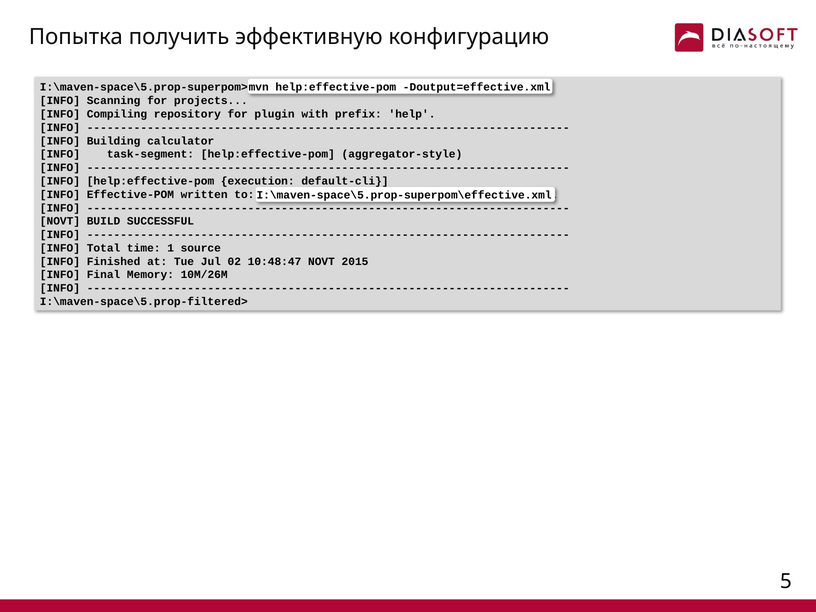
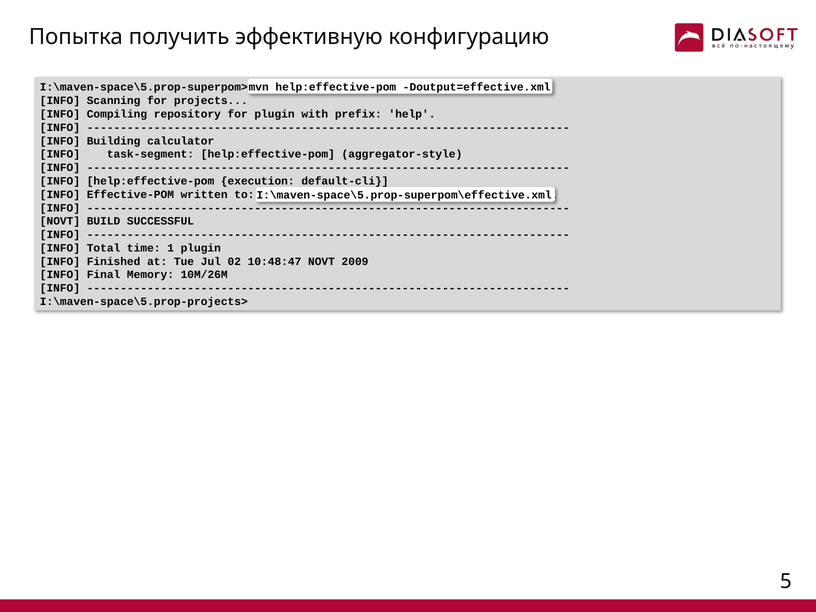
1 source: source -> plugin (201, 248)
2015: 2015 -> 2009 (355, 261)
I:\maven-space\5.prop-filtered>: I:\maven-space\5.prop-filtered> -> I:\maven-space\5.prop-projects> (144, 302)
